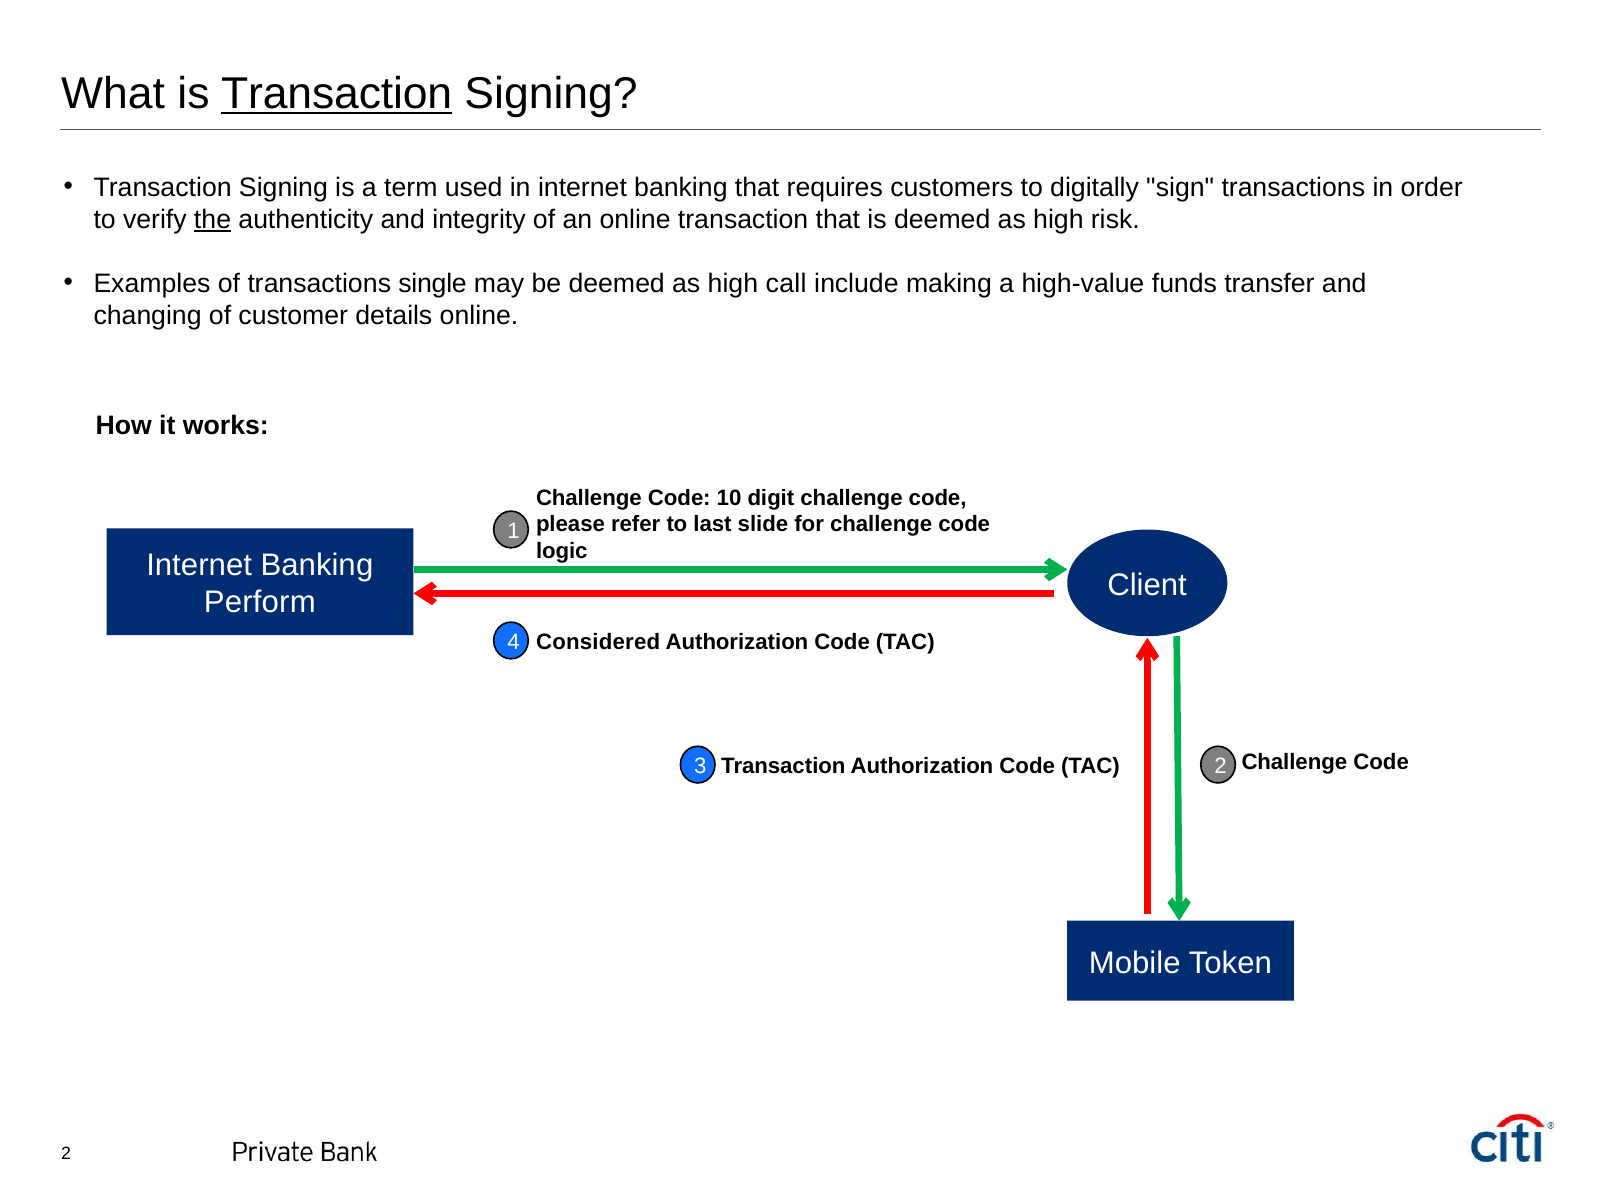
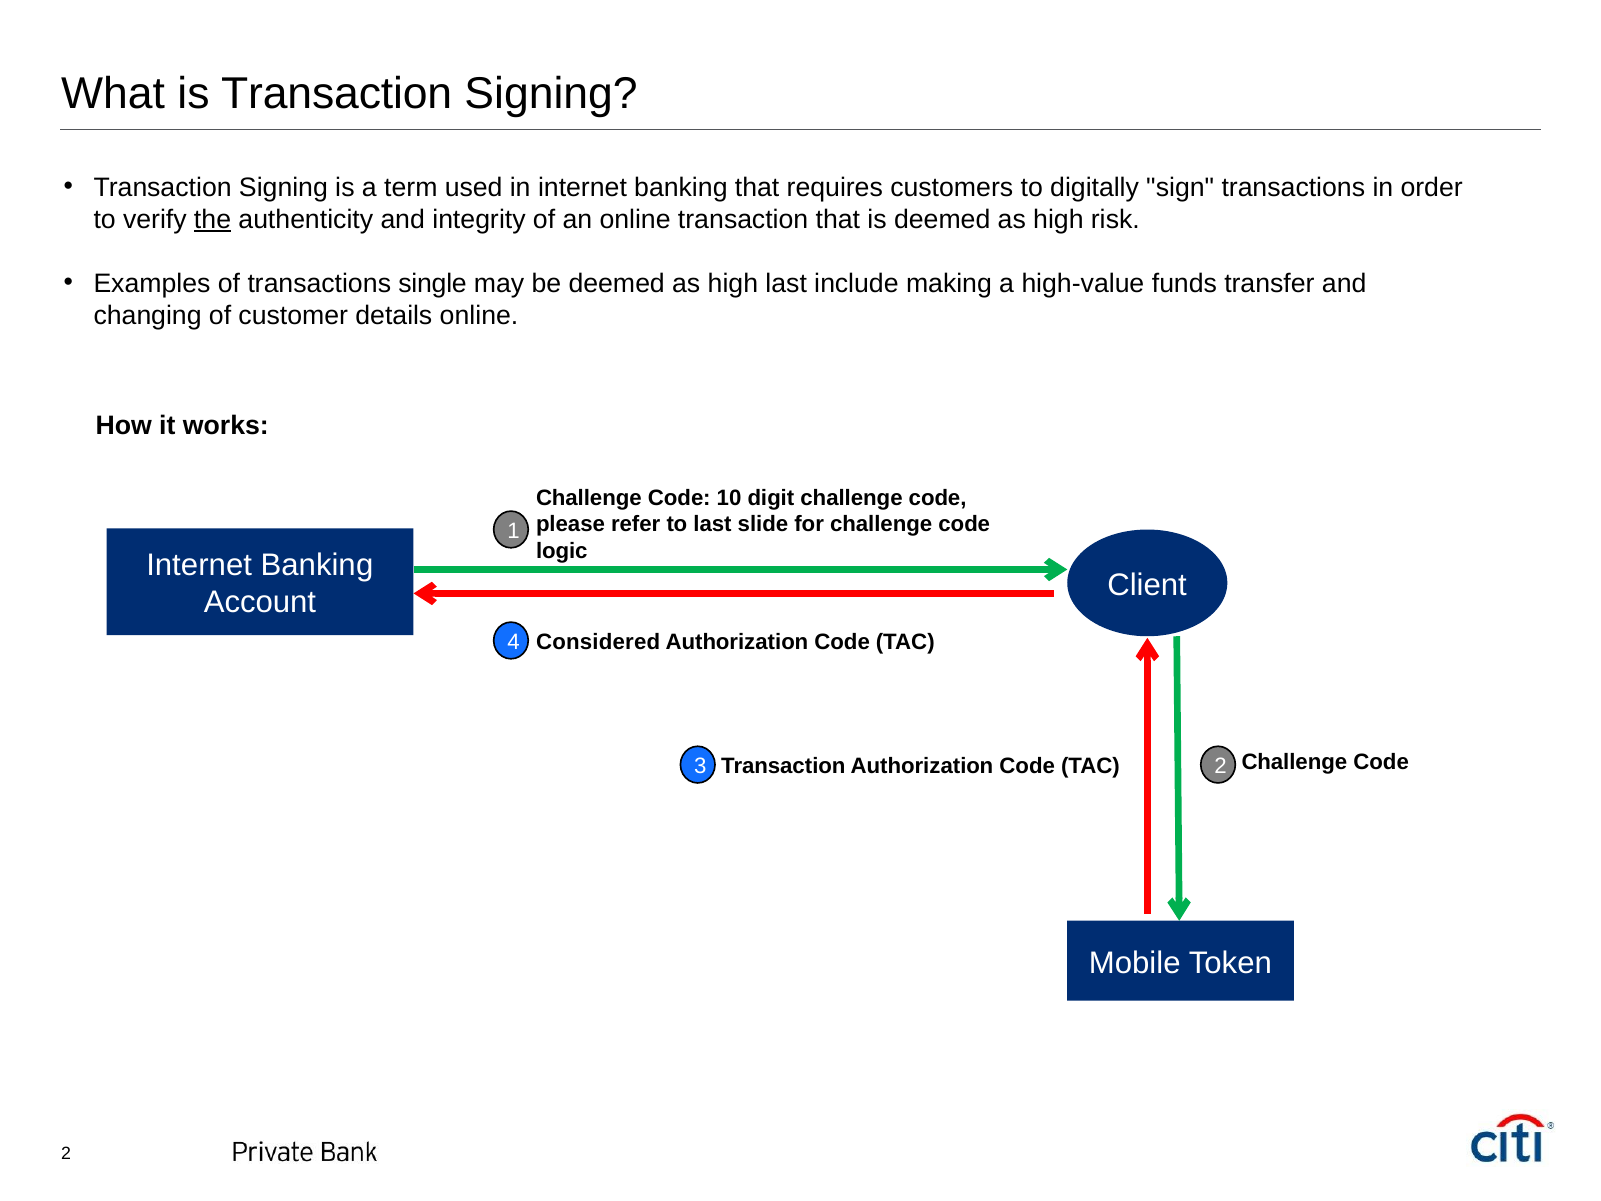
Transaction underline: present -> none (337, 94)
high call: call -> last (786, 284)
Perform: Perform -> Account (260, 603)
